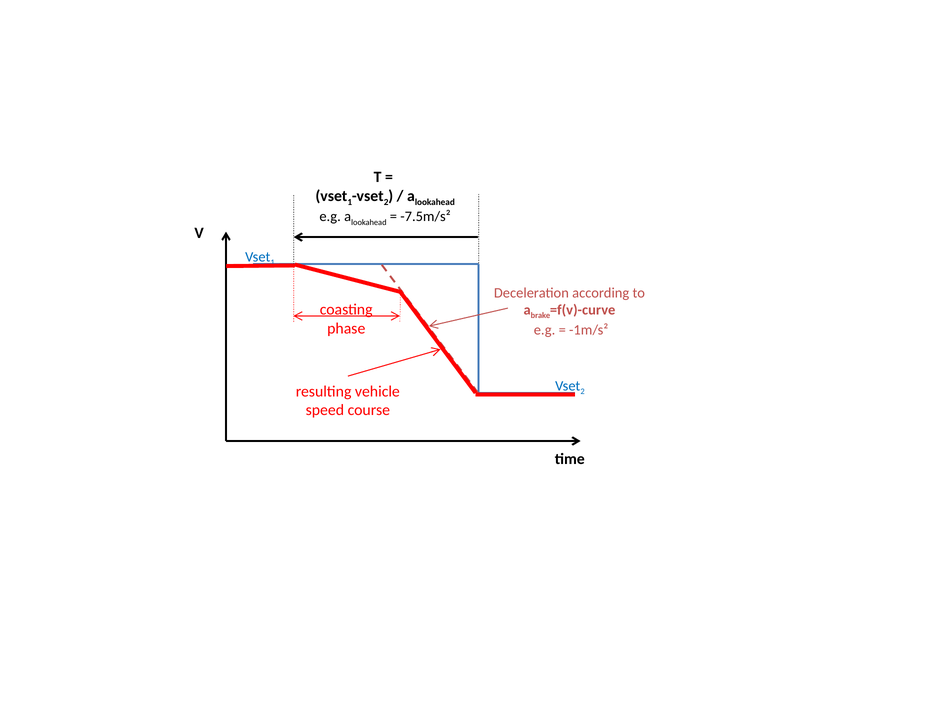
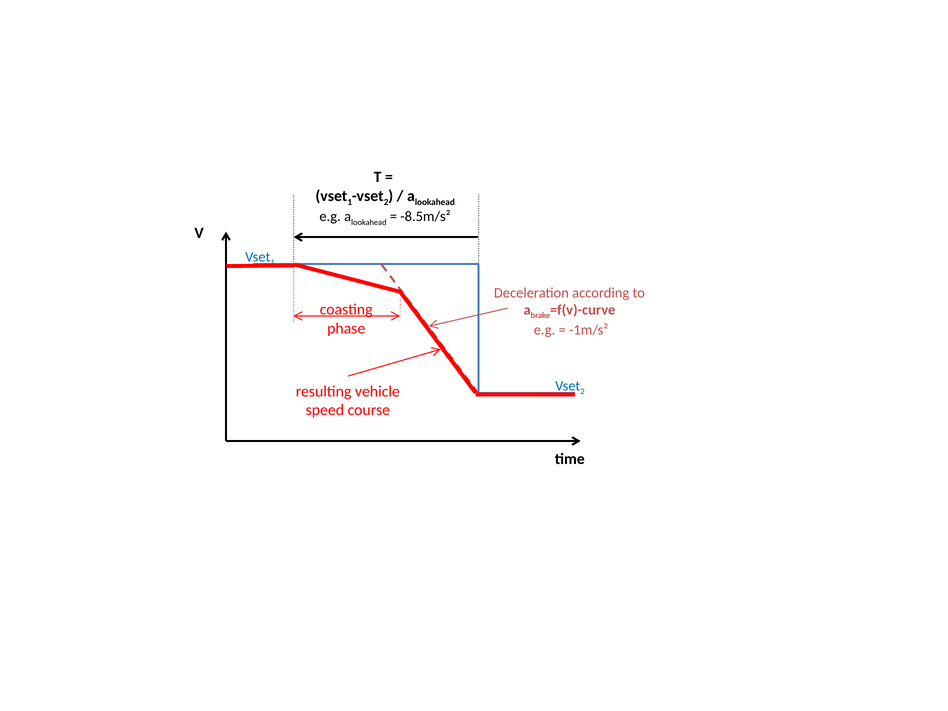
-7.5m/s²: -7.5m/s² -> -8.5m/s² (425, 217)
